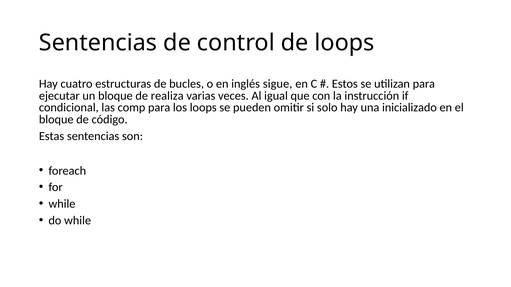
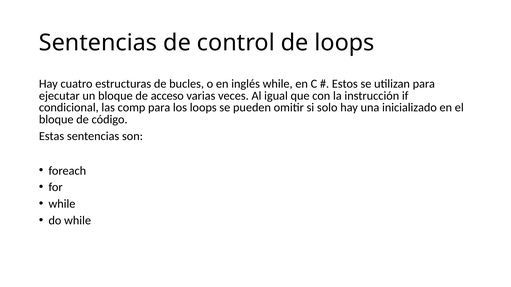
inglés sigue: sigue -> while (278, 84)
realiza: realiza -> acceso (167, 96)
